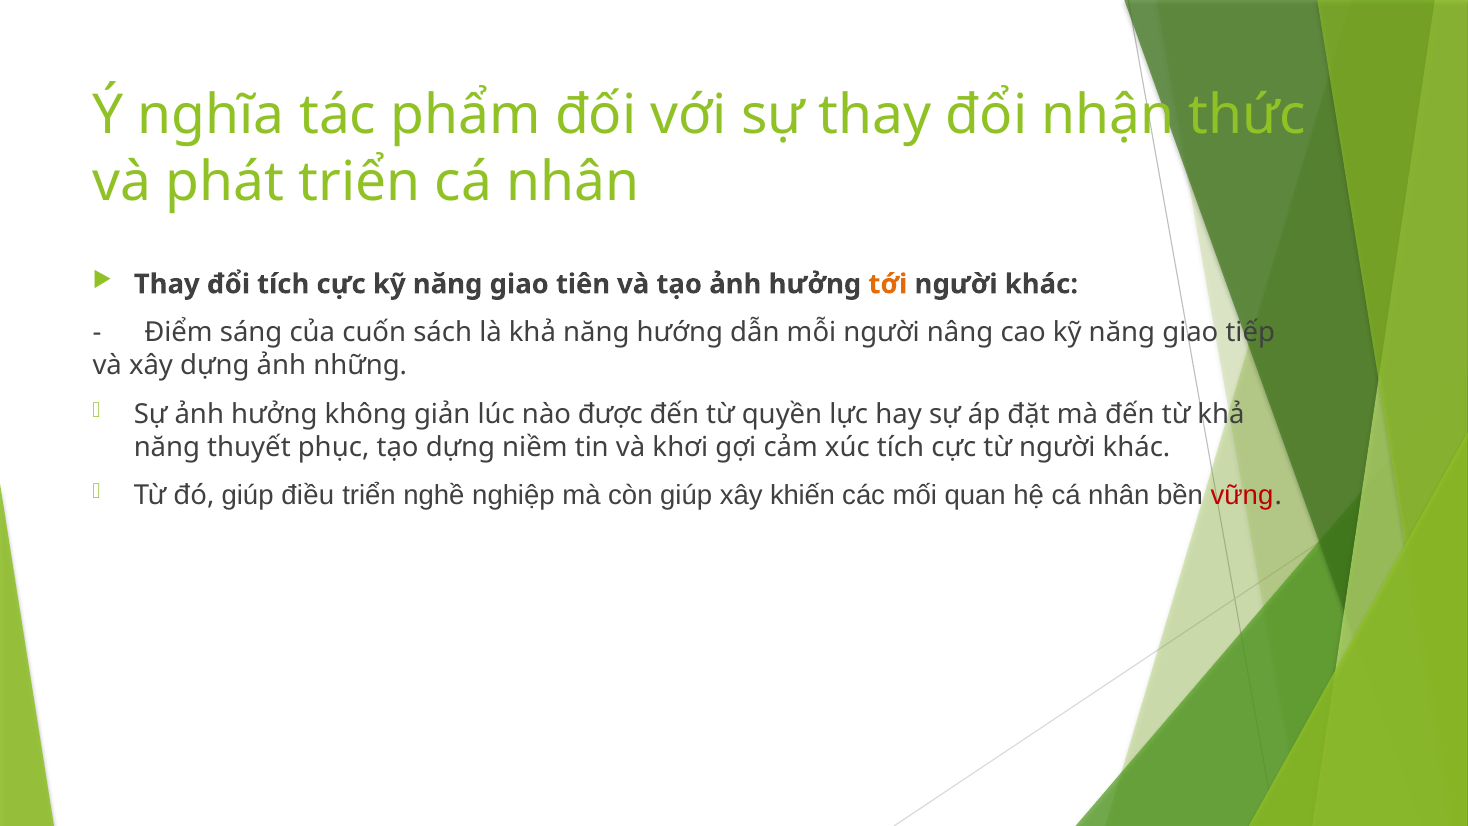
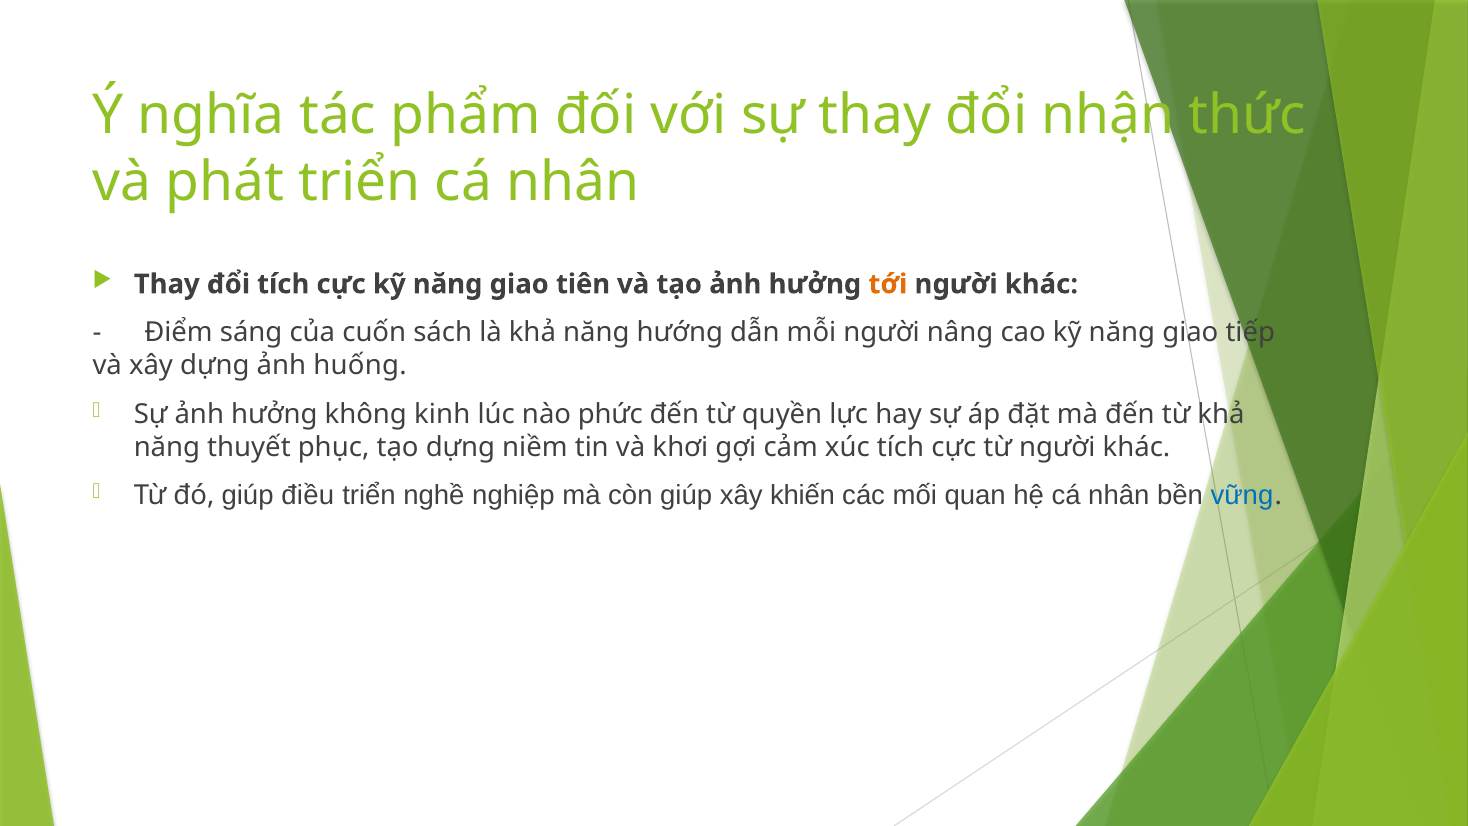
những: những -> huống (360, 365)
giản: giản -> kinh (442, 414)
được: được -> phức (610, 414)
vững colour: red -> blue (1242, 495)
